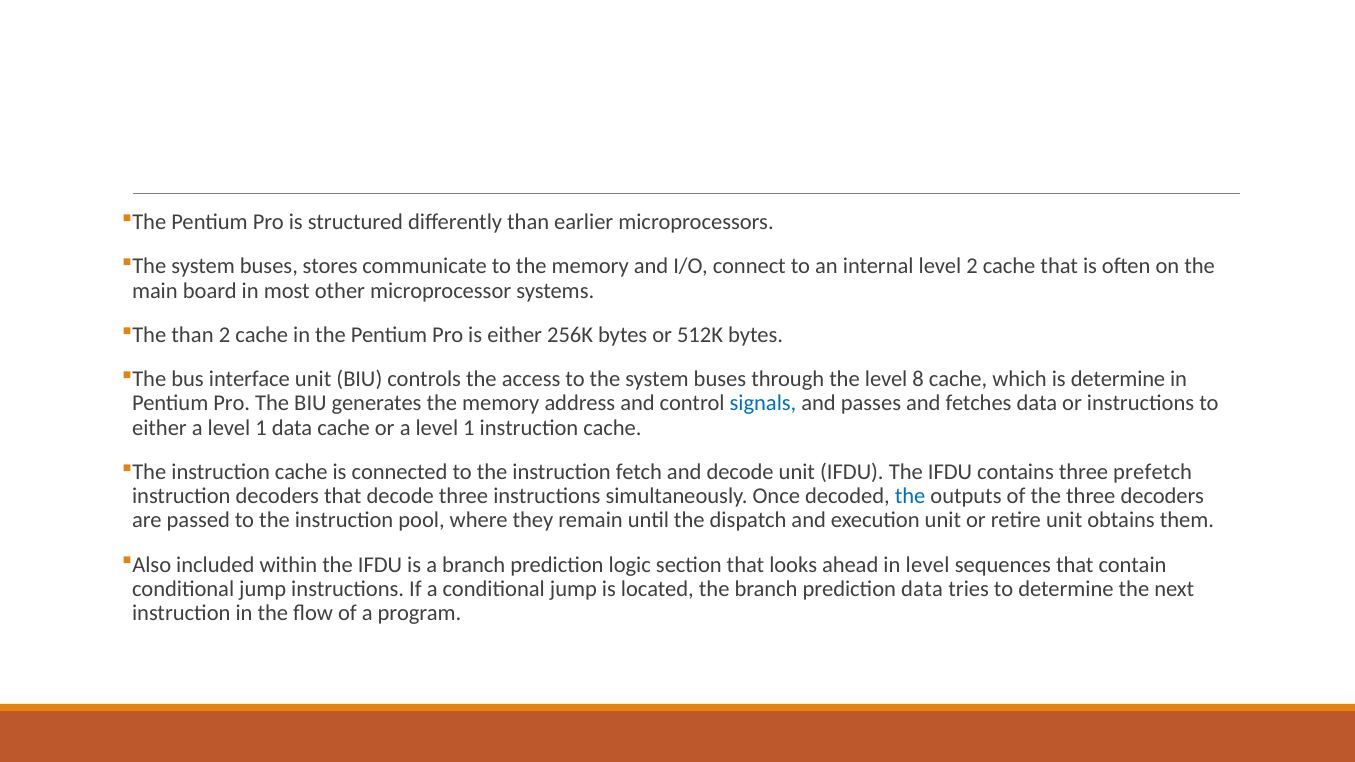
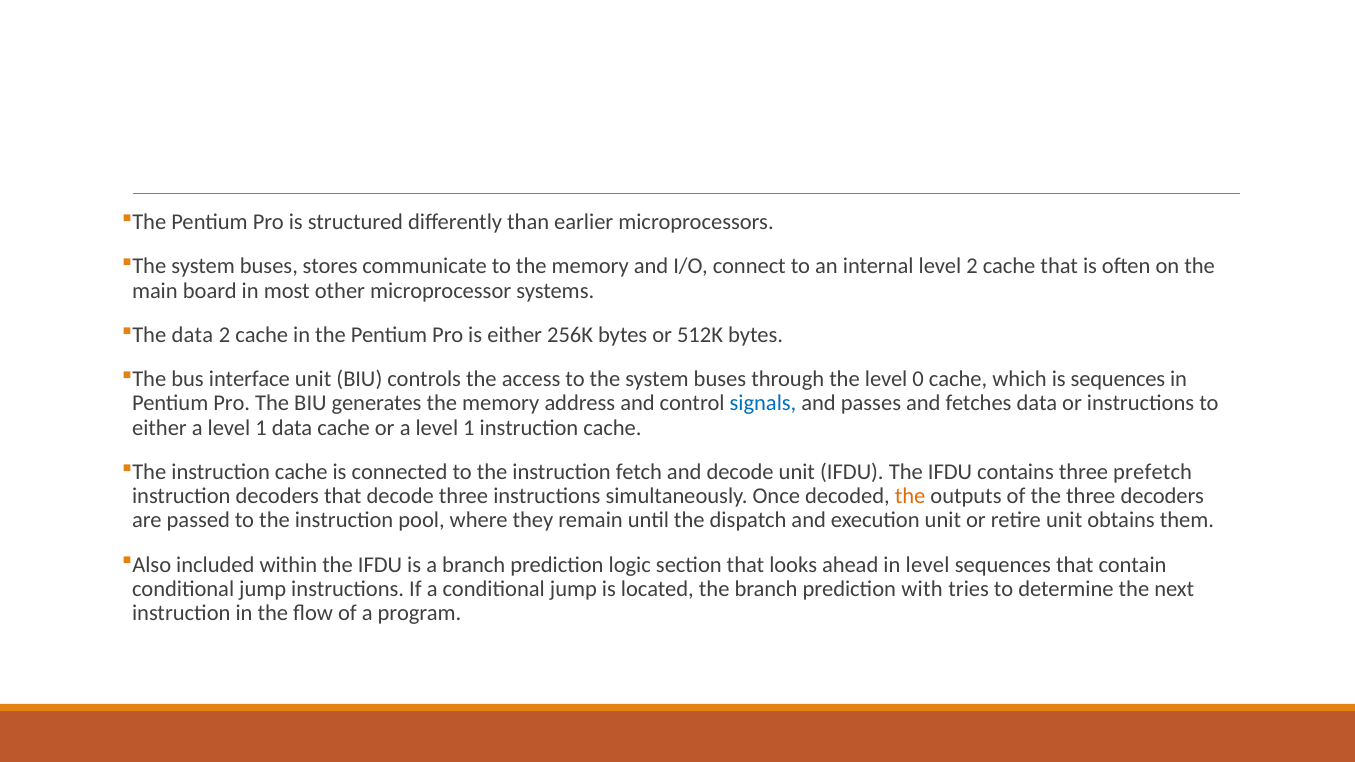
than: than -> data (192, 335)
8: 8 -> 0 (918, 379)
is determine: determine -> sequences (1118, 379)
the colour: blue -> orange (910, 496)
prediction data: data -> with (922, 589)
